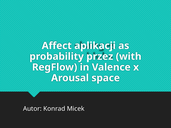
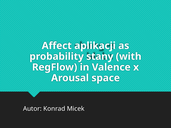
przez: przez -> stany (100, 57)
